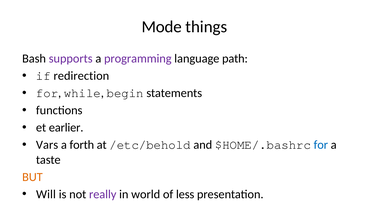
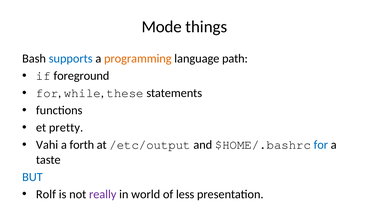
supports colour: purple -> blue (71, 59)
programming colour: purple -> orange (138, 59)
redirection: redirection -> foreground (81, 76)
begin: begin -> these (125, 93)
earlier: earlier -> pretty (66, 127)
Vars: Vars -> Vahi (47, 145)
/etc/behold: /etc/behold -> /etc/output (150, 145)
BUT colour: orange -> blue (32, 177)
Will: Will -> Rolf (46, 194)
